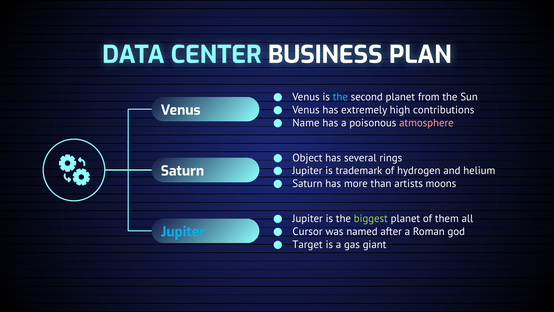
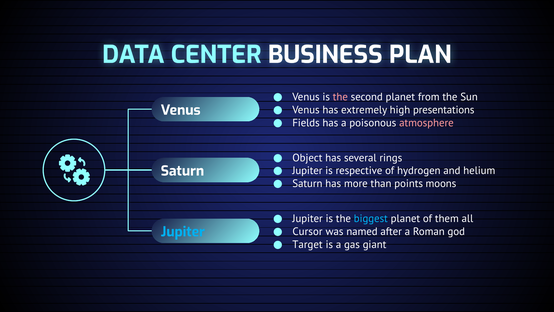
the colour: light blue -> pink (340, 97)
contributions: contributions -> presentations (444, 110)
Name: Name -> Fields (306, 123)
trademark: trademark -> respective (359, 171)
artists: artists -> points (409, 183)
biggest colour: light green -> light blue (371, 218)
